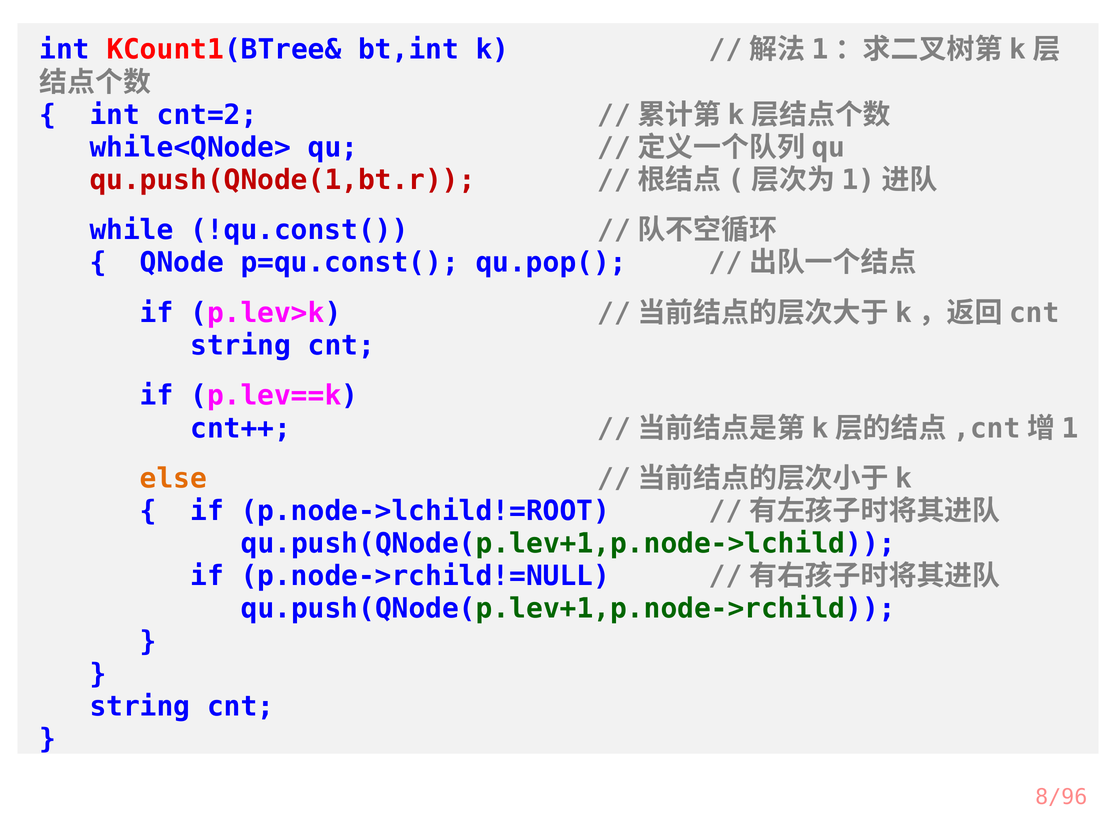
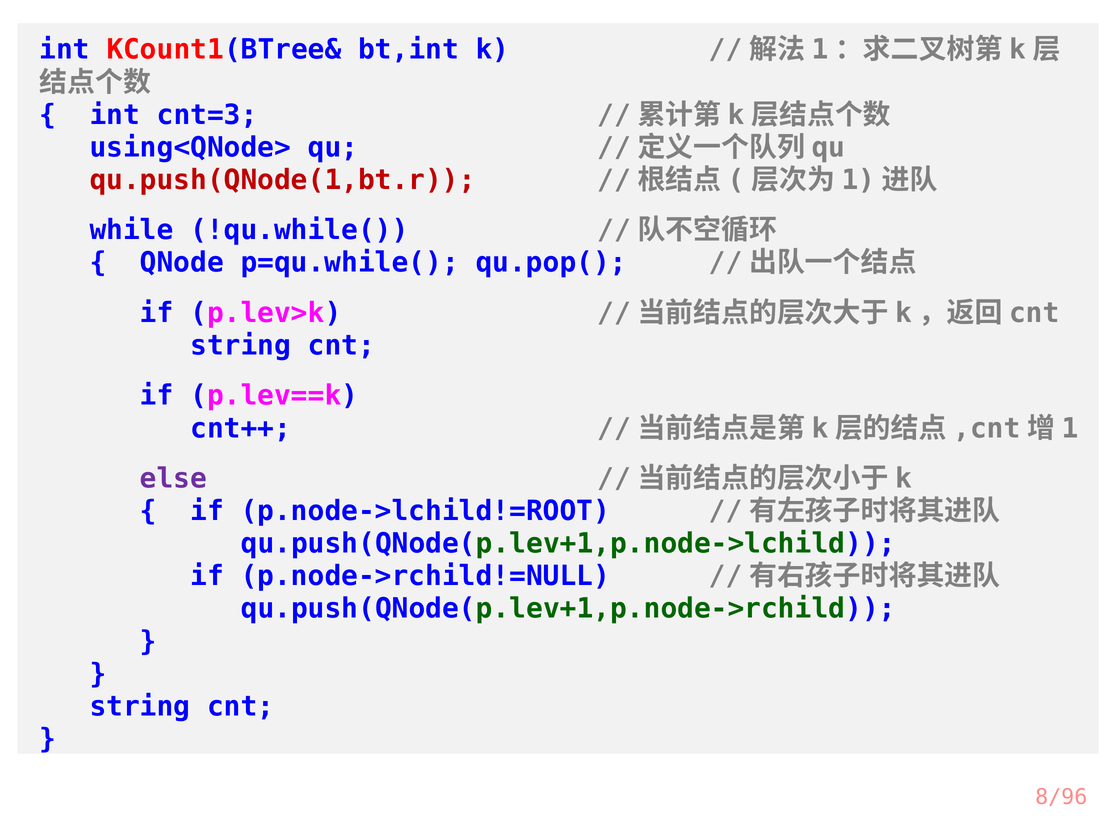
cnt=2: cnt=2 -> cnt=3 (207, 115)
while<QNode>: while<QNode> -> using<QNode> (190, 147)
!qu.const(: !qu.const( -> !qu.while( (299, 230)
p=qu.const(: p=qu.const( -> p=qu.while( (350, 263)
else colour: orange -> purple (174, 479)
